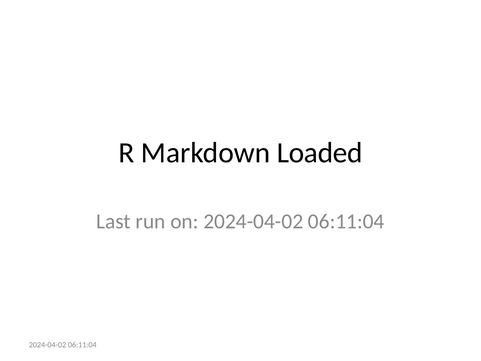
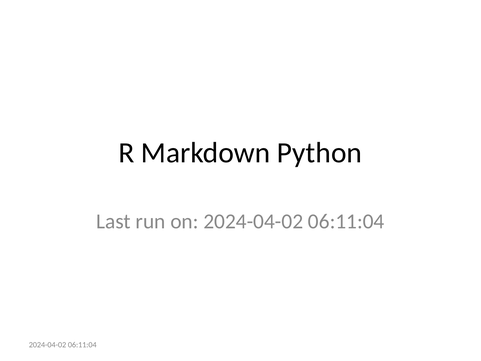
Loaded: Loaded -> Python (319, 153)
